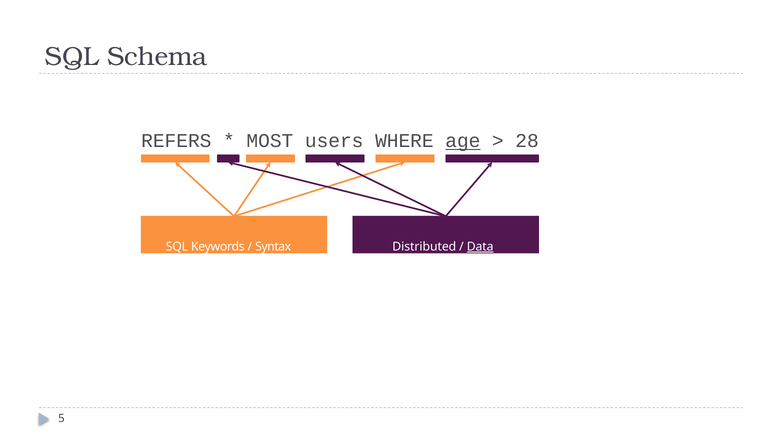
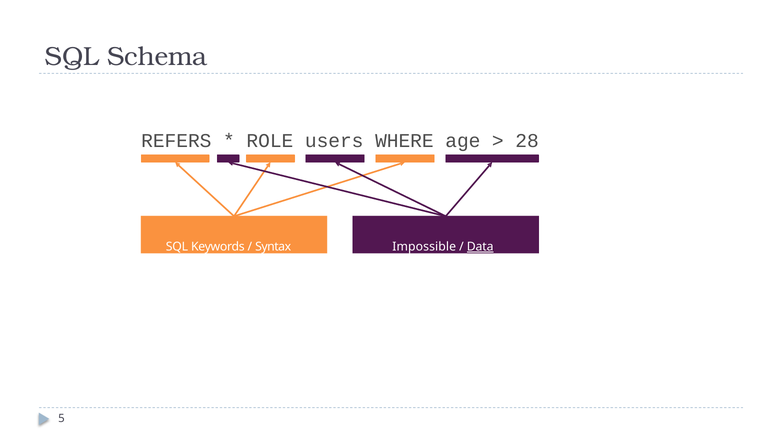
MOST: MOST -> ROLE (270, 141)
age underline: present -> none (463, 141)
Distributed: Distributed -> Impossible (424, 247)
